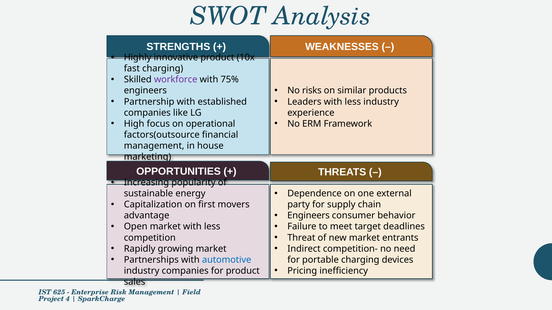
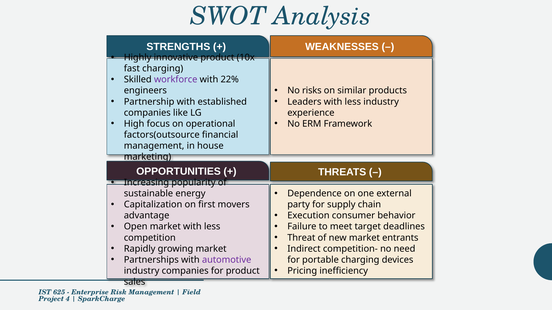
75%: 75% -> 22% (230, 80)
Engineers: Engineers -> Execution (308, 216)
automotive colour: blue -> purple (227, 260)
